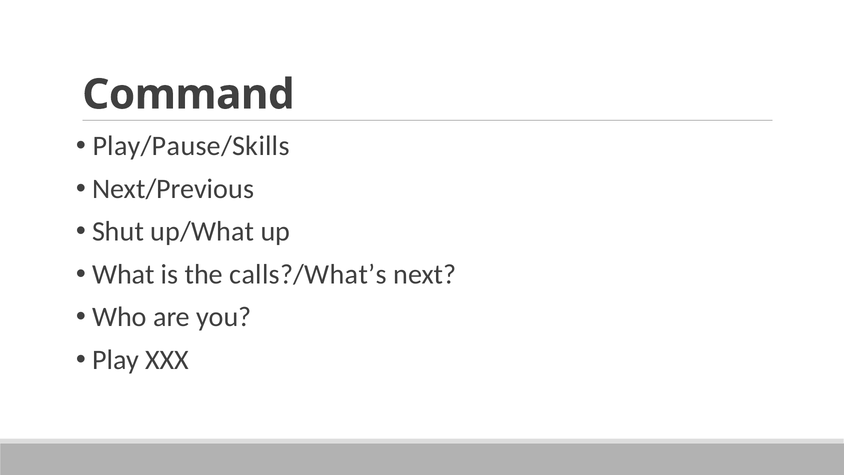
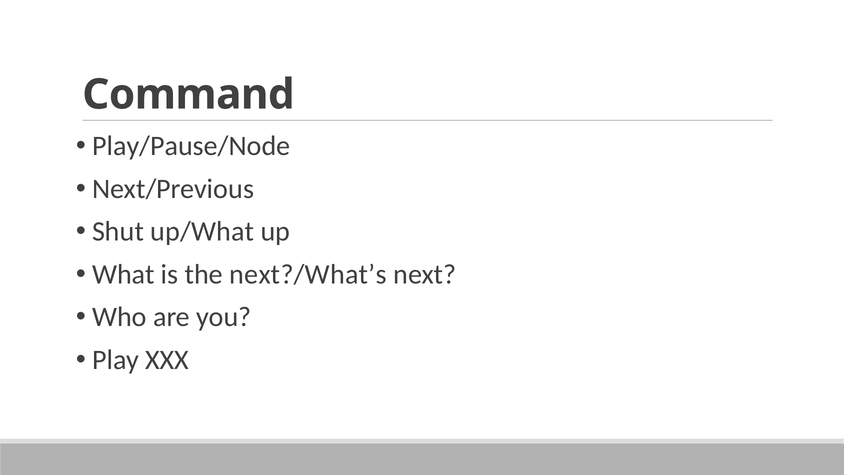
Play/Pause/Skills: Play/Pause/Skills -> Play/Pause/Node (191, 146)
calls?/What’s: calls?/What’s -> next?/What’s (308, 274)
